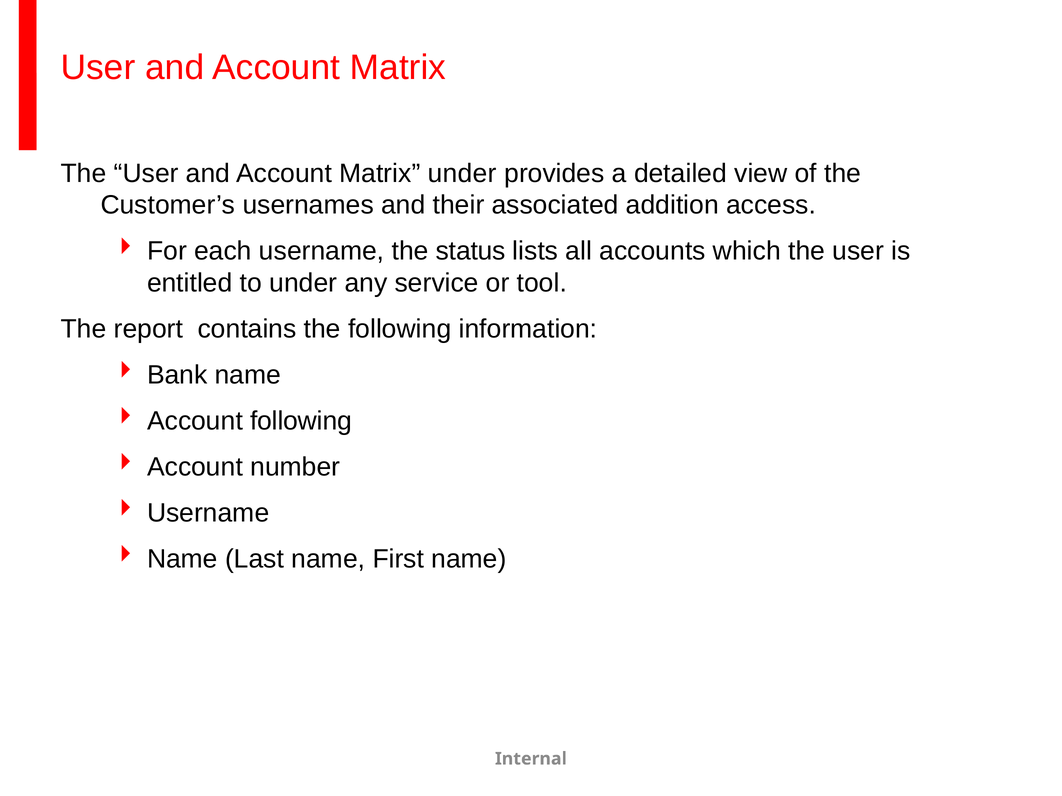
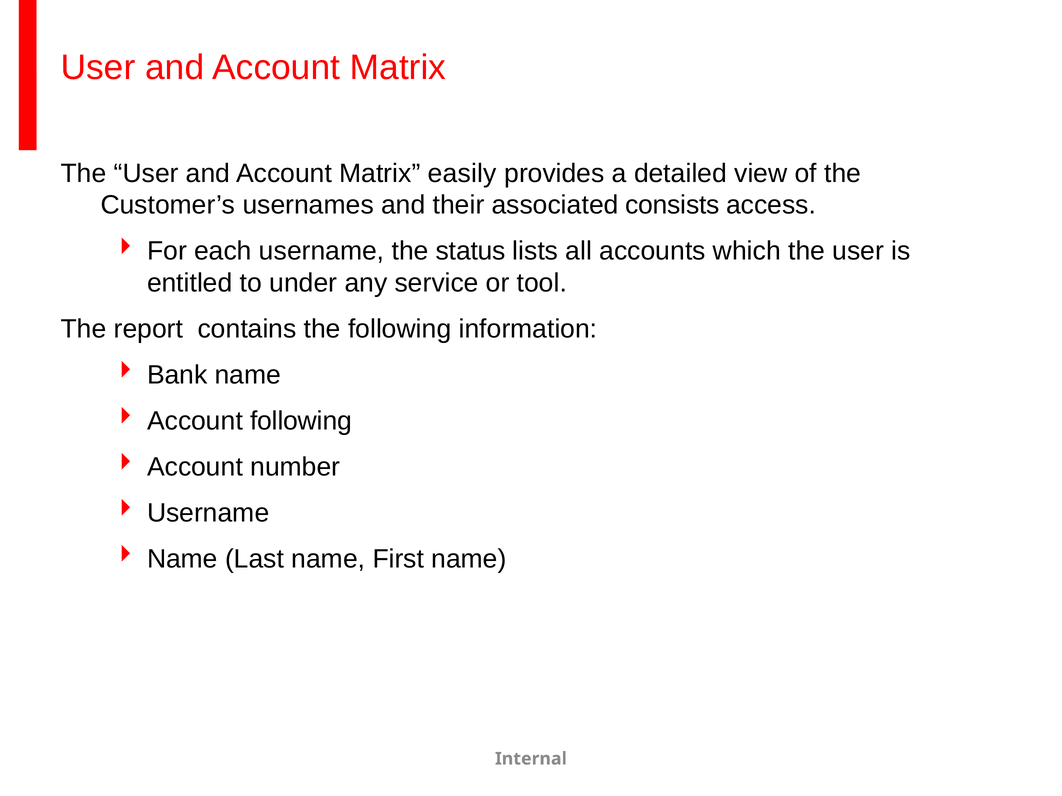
Matrix under: under -> easily (462, 173)
addition: addition -> consists (672, 205)
